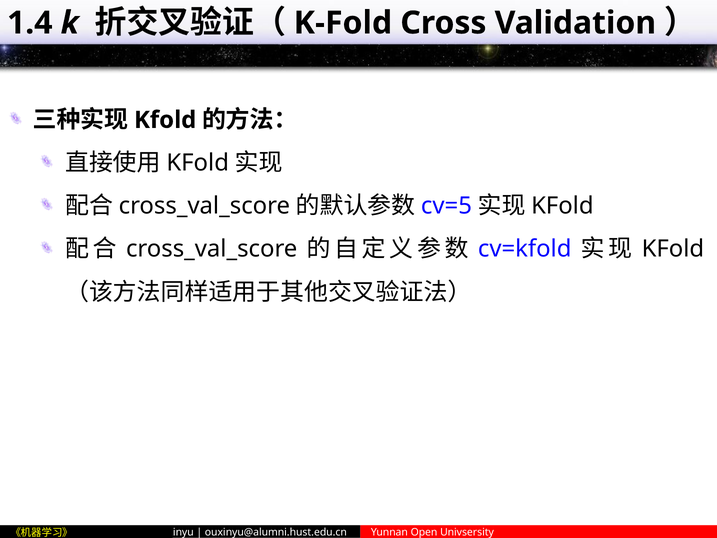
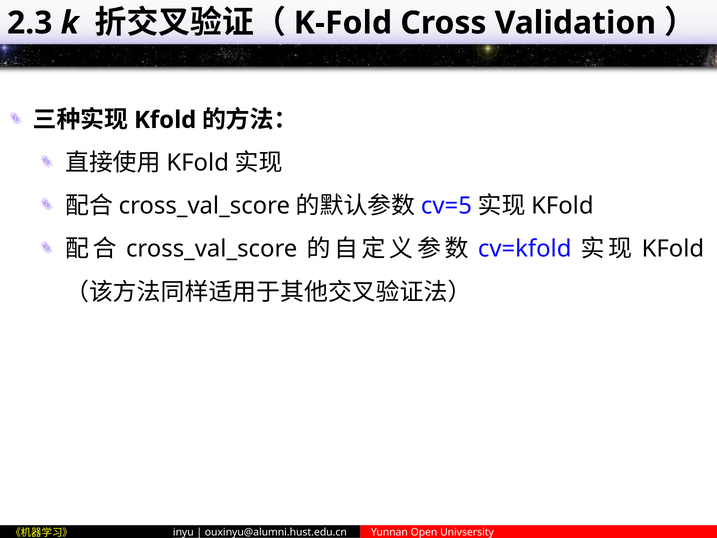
1.4: 1.4 -> 2.3 (30, 23)
